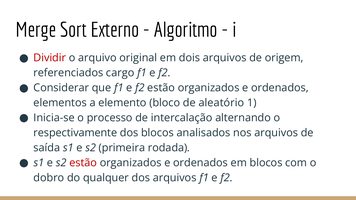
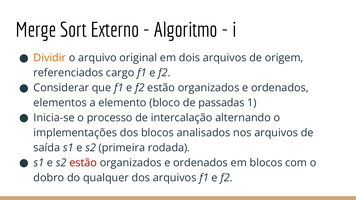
Dividir colour: red -> orange (50, 58)
aleatório: aleatório -> passadas (221, 103)
respectivamente: respectivamente -> implementações (75, 133)
